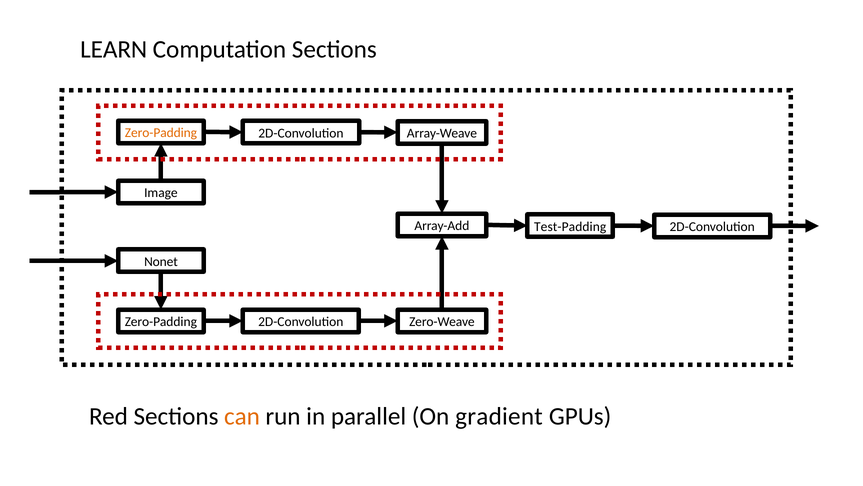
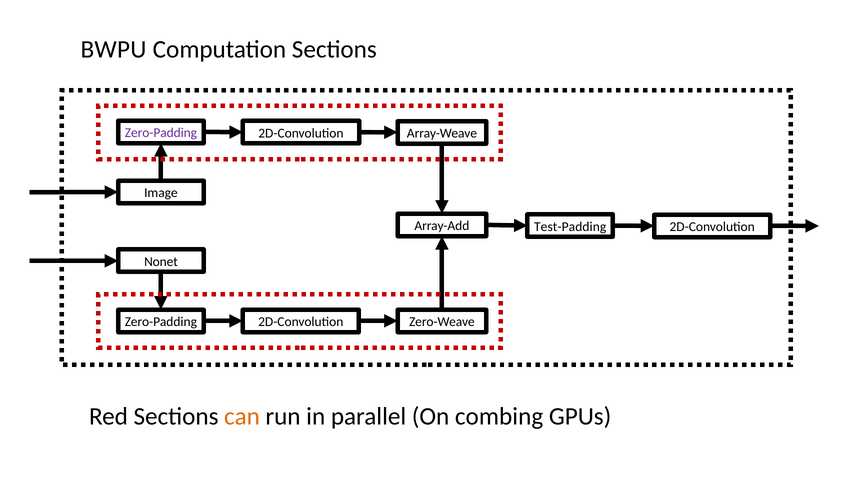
LEARN: LEARN -> BWPU (114, 50)
Zero-Padding colour: orange -> purple (161, 133)
gradient: gradient -> combing (499, 416)
